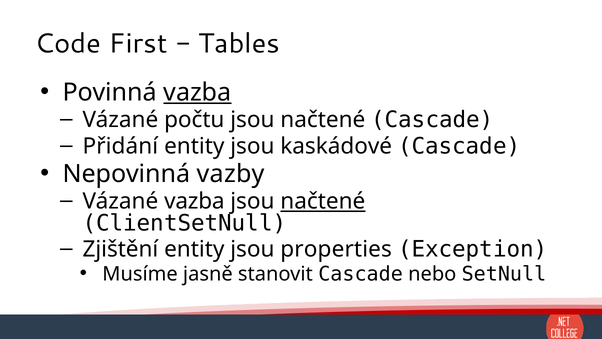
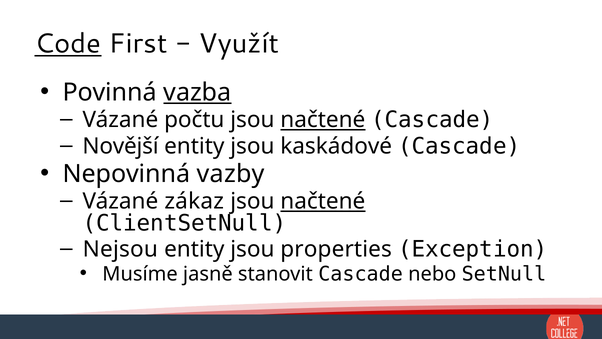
Code underline: none -> present (68, 44)
Tables: Tables -> Využít (239, 44)
načtené underline: none -> present (323, 120)
Přidání: Přidání -> Novější (121, 146)
Vázané vazba: vazba -> zákaz (194, 201)
Zjištění: Zjištění -> Nejsou (120, 249)
